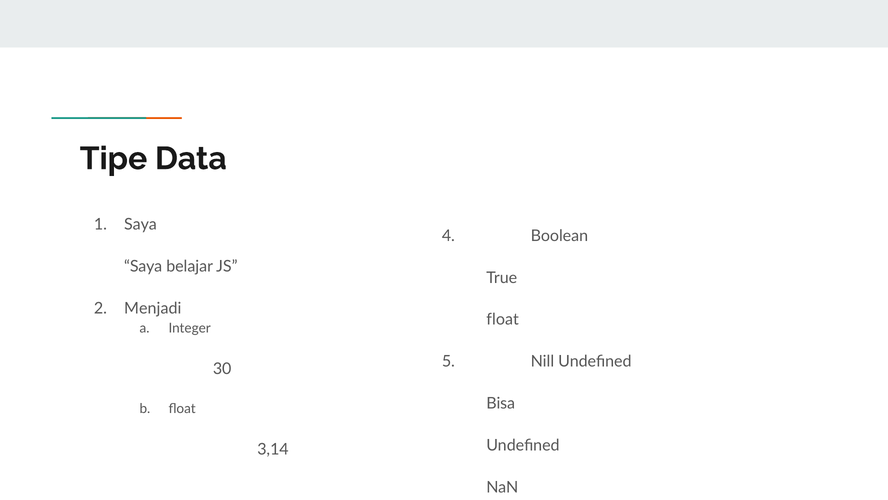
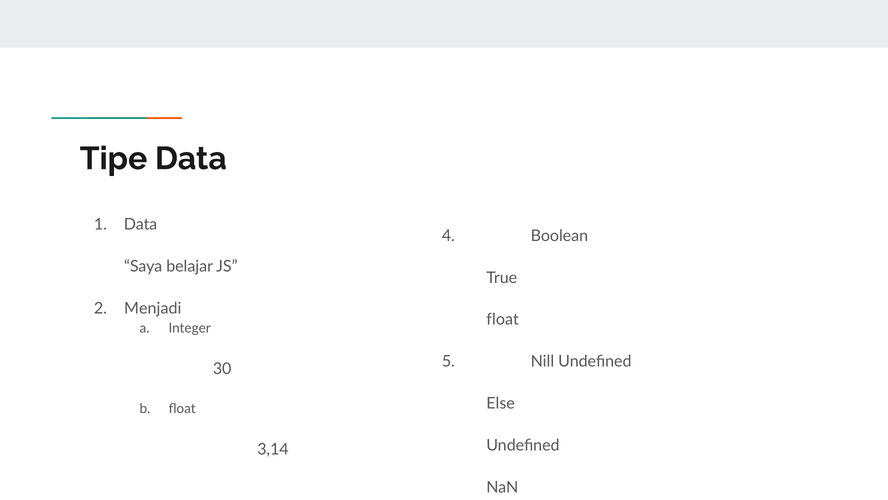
Saya: Saya -> Data (141, 224)
Bisa: Bisa -> Else (501, 403)
